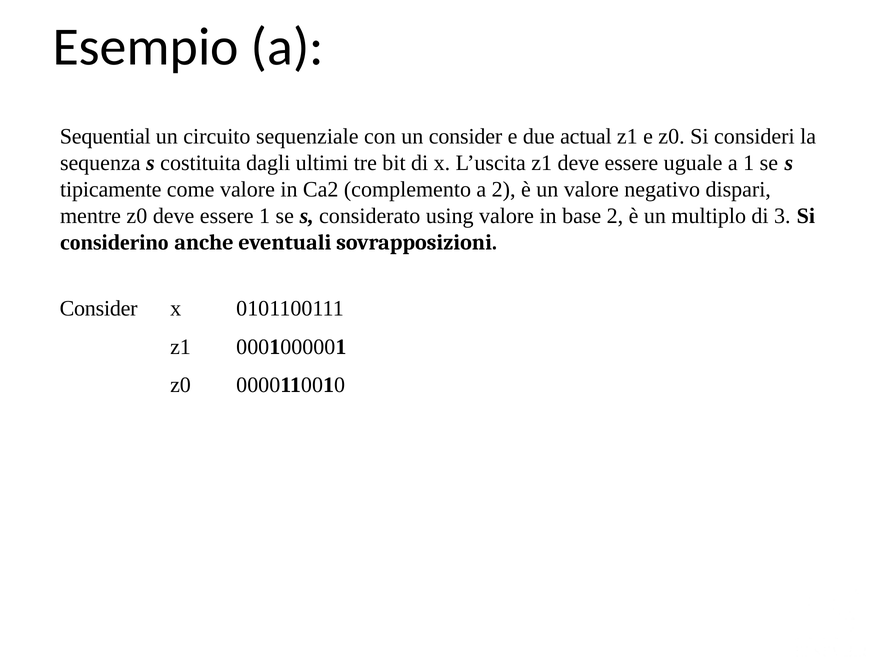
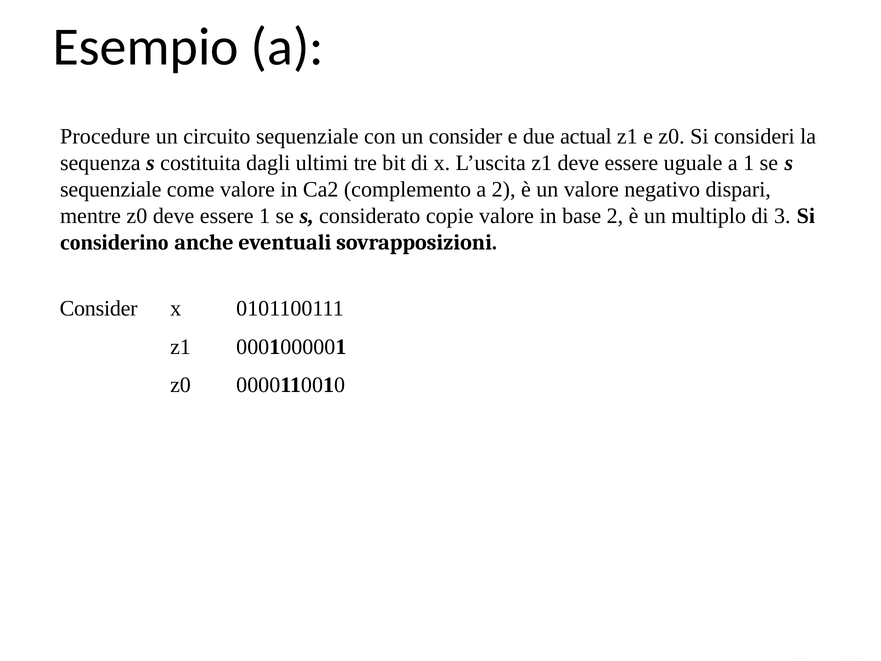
Sequential: Sequential -> Procedure (105, 137)
tipicamente: tipicamente -> sequenziale (111, 189)
using: using -> copie (450, 216)
